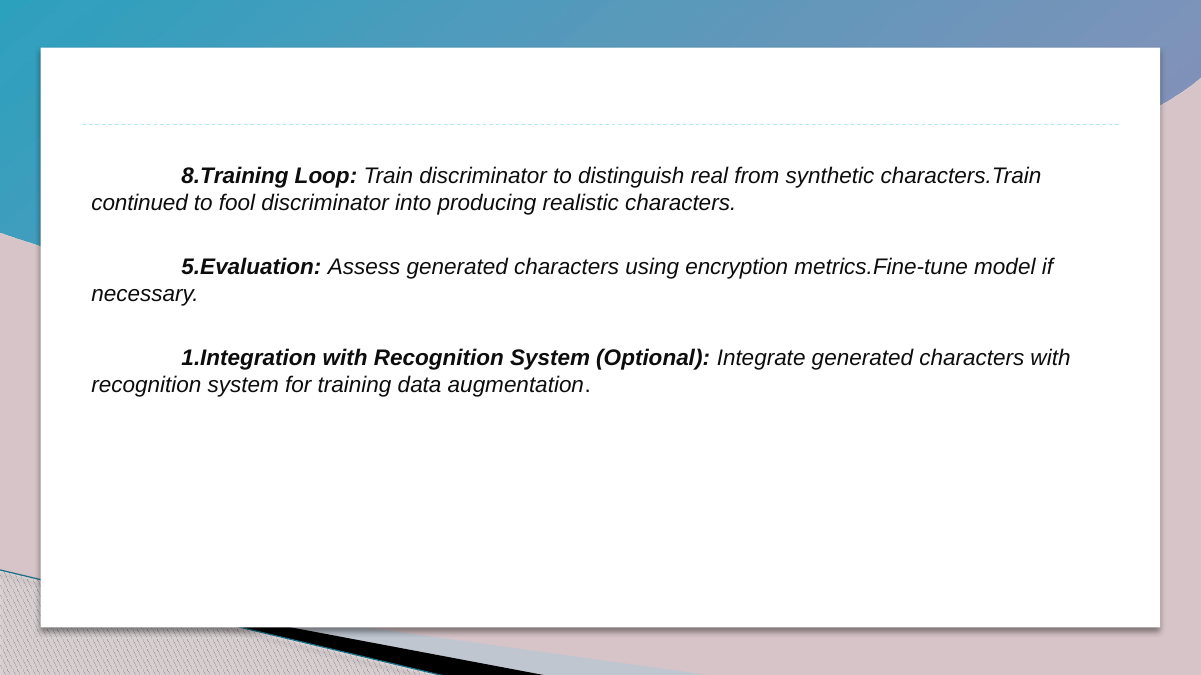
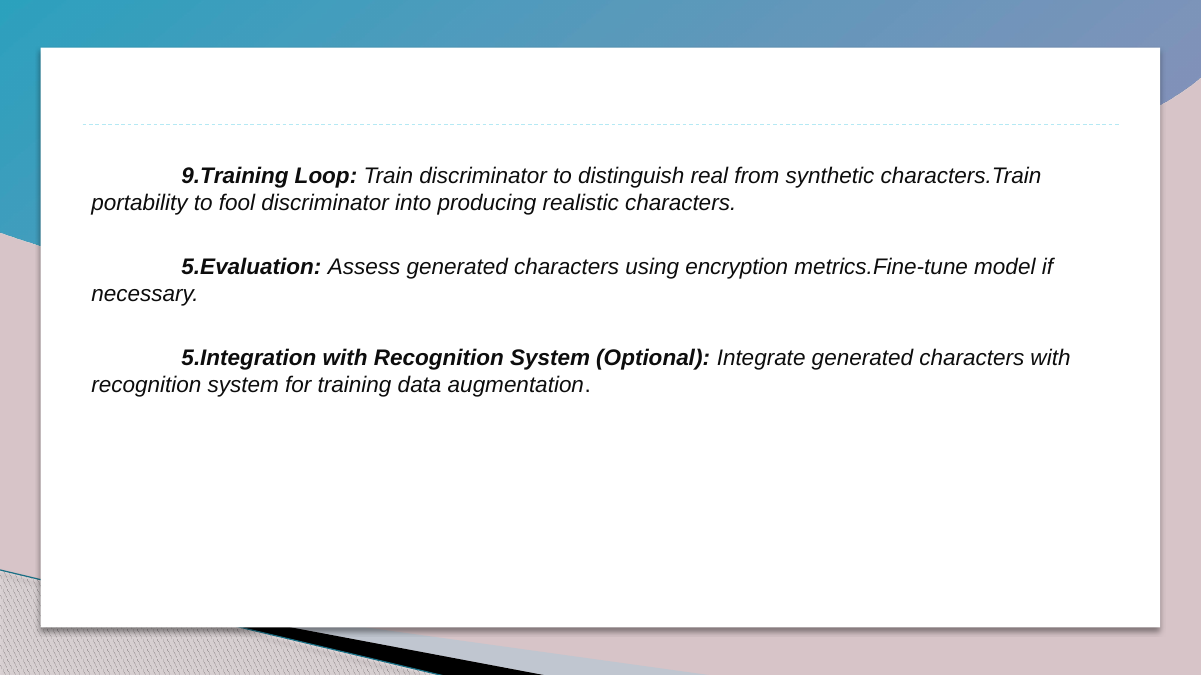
8.Training: 8.Training -> 9.Training (235, 176)
continued: continued -> portability (140, 203)
1.Integration: 1.Integration -> 5.Integration (249, 358)
